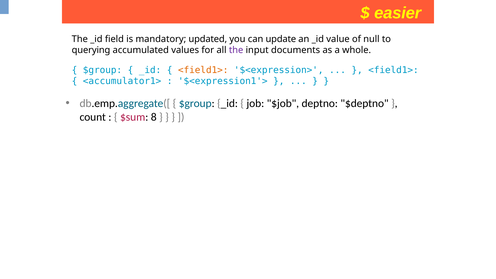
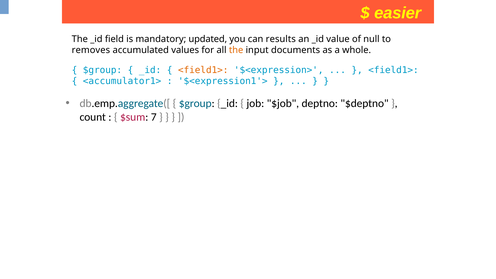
update: update -> results (281, 39)
querying: querying -> removes (91, 50)
the colour: purple -> orange (236, 50)
8: 8 -> 7 (154, 117)
